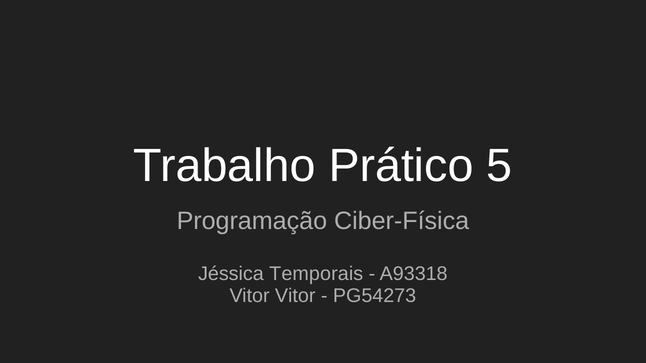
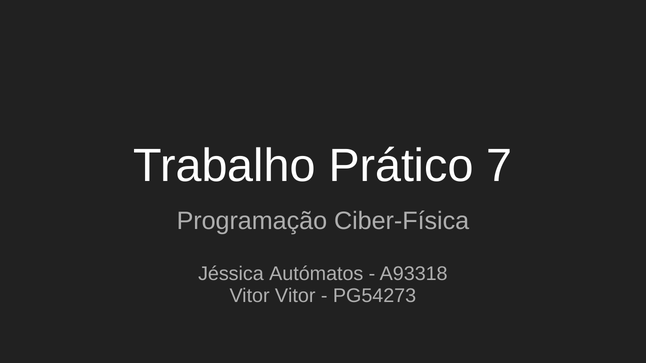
5: 5 -> 7 (499, 166)
Temporais: Temporais -> Autómatos (316, 274)
